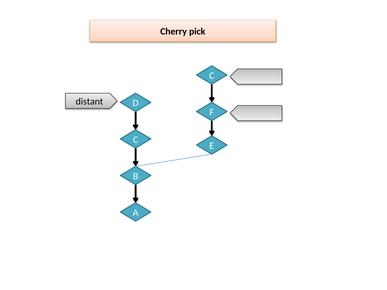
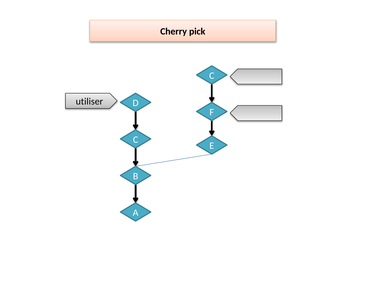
distant: distant -> utiliser (89, 102)
